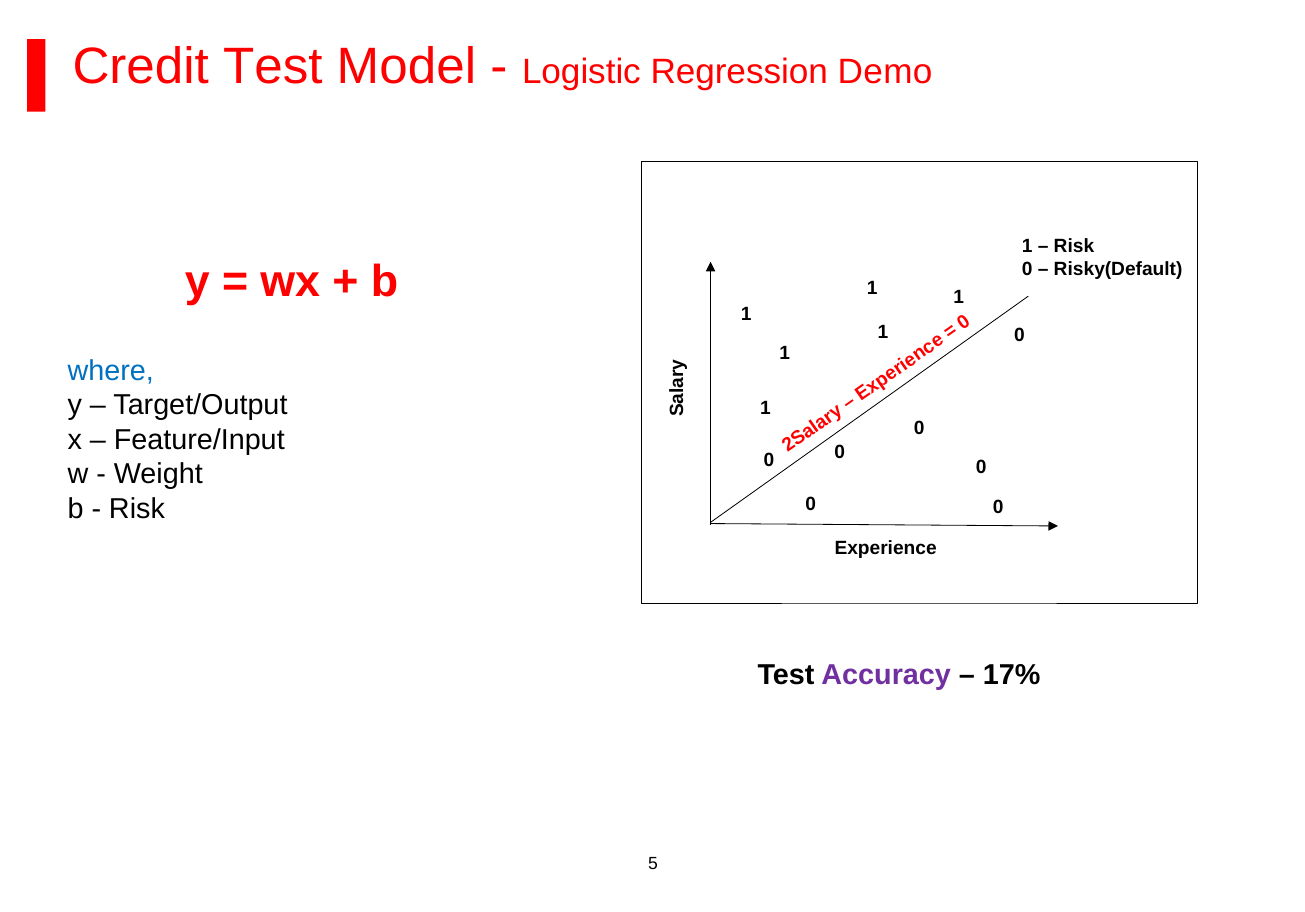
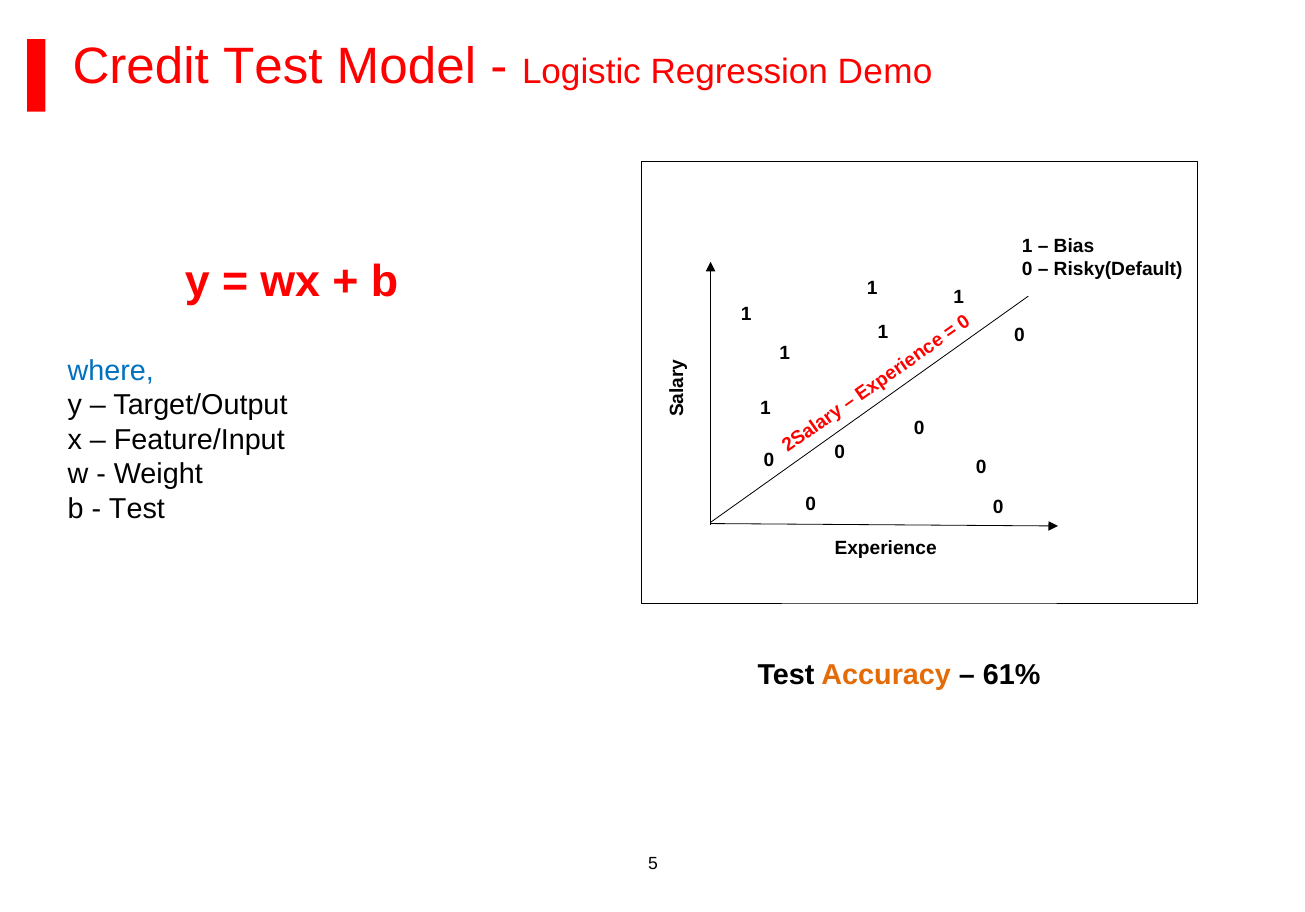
Risk: Risk -> Bias (1074, 246)
Risk: Risk -> Test (137, 509)
Accuracy colour: purple -> orange (886, 675)
17%: 17% -> 61% (1012, 675)
